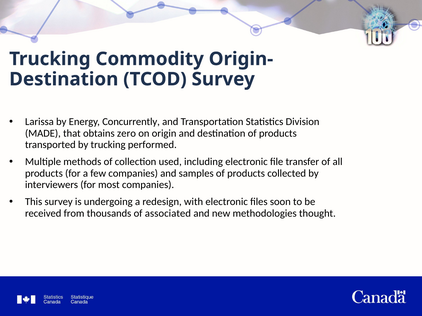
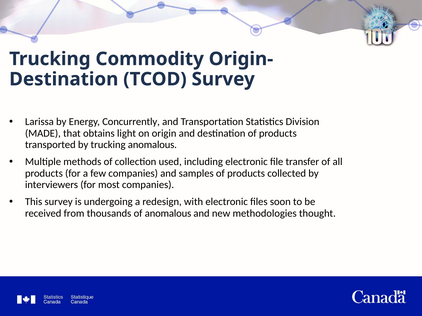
zero: zero -> light (127, 133)
trucking performed: performed -> anomalous (152, 145)
of associated: associated -> anomalous (168, 214)
